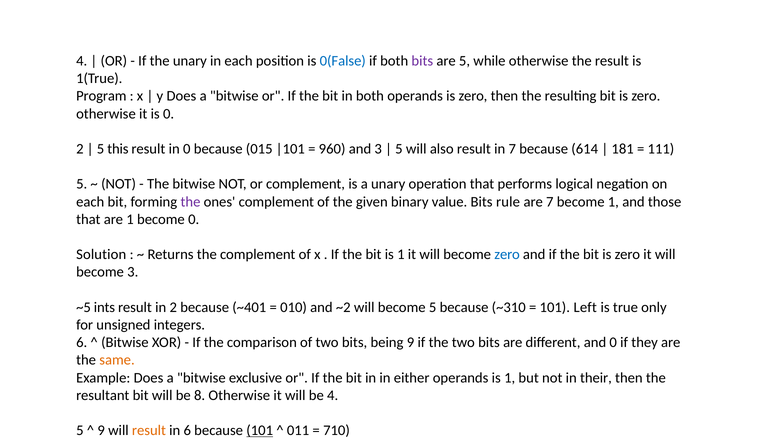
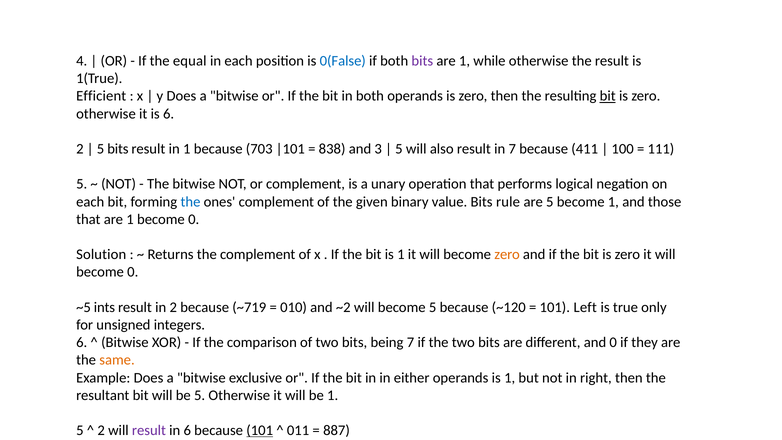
the unary: unary -> equal (190, 61)
5: 5 -> 1 (465, 61)
Program: Program -> Efficient (101, 96)
bit underline: none -> present (608, 96)
is 0: 0 -> 6 (169, 114)
5 this: this -> bits (118, 149)
in 0: 0 -> 1 (187, 149)
015: 015 -> 703 (259, 149)
960: 960 -> 838 (332, 149)
614: 614 -> 411 (585, 149)
181: 181 -> 100 (623, 149)
the colour: purple -> blue (190, 202)
are 7: 7 -> 5 (550, 202)
zero colour: blue -> orange (507, 254)
3: 3 -> 0 (133, 272)
~401: ~401 -> ~719 (249, 307)
~310: ~310 -> ~120 (509, 307)
being 9: 9 -> 7 (410, 342)
their: their -> right (596, 378)
be 8: 8 -> 5 (200, 395)
be 4: 4 -> 1 (333, 395)
9: 9 -> 2 (101, 430)
result colour: orange -> purple (149, 430)
710: 710 -> 887 (336, 430)
